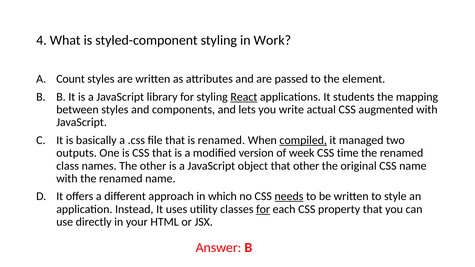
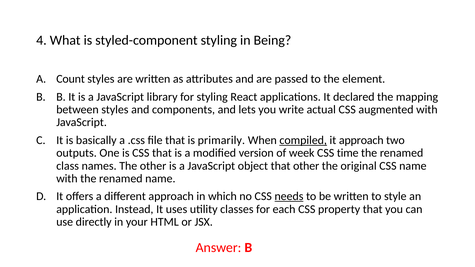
Work: Work -> Being (272, 40)
React underline: present -> none (244, 97)
students: students -> declared (354, 97)
is renamed: renamed -> primarily (221, 140)
it managed: managed -> approach (361, 140)
for underline: present -> none (263, 209)
